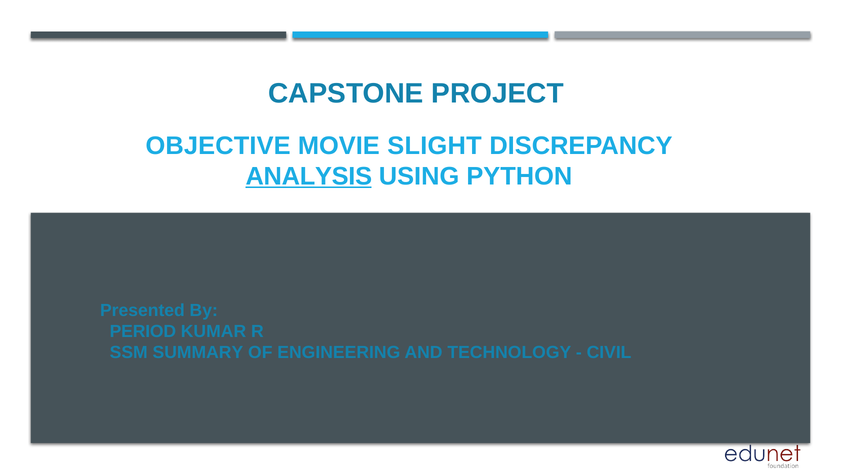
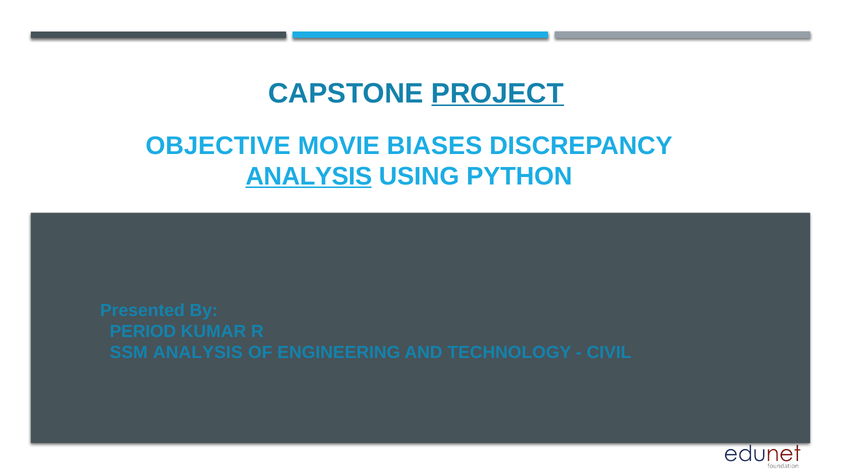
PROJECT underline: none -> present (498, 93)
SLIGHT: SLIGHT -> BIASES (435, 146)
SSM SUMMARY: SUMMARY -> ANALYSIS (198, 353)
